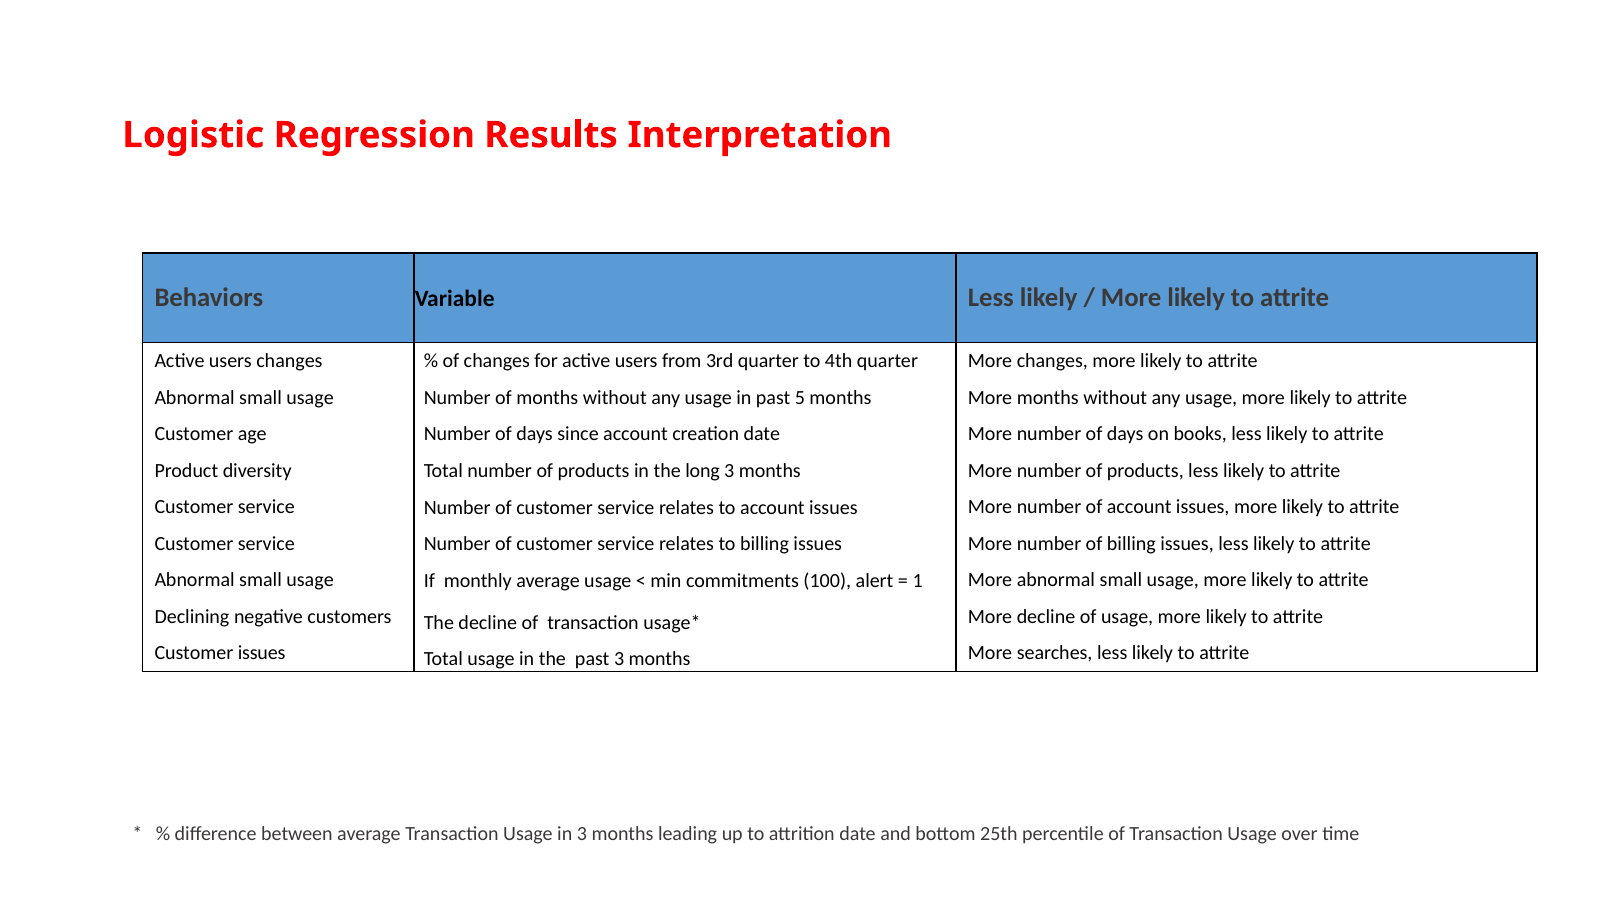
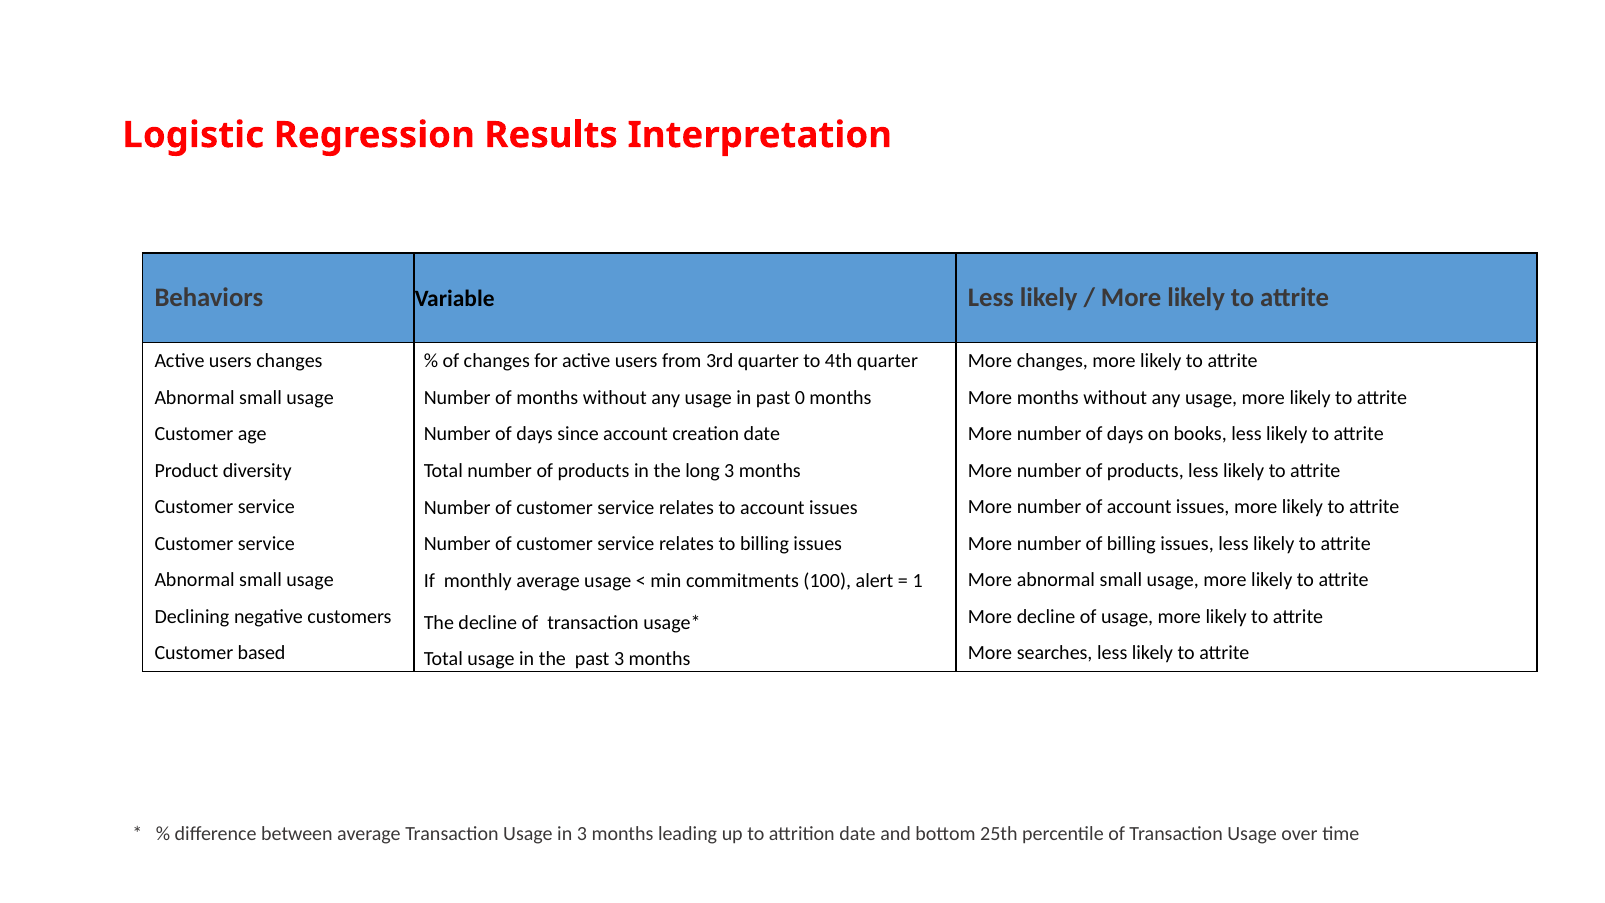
5: 5 -> 0 (800, 398)
Customer issues: issues -> based (262, 653)
